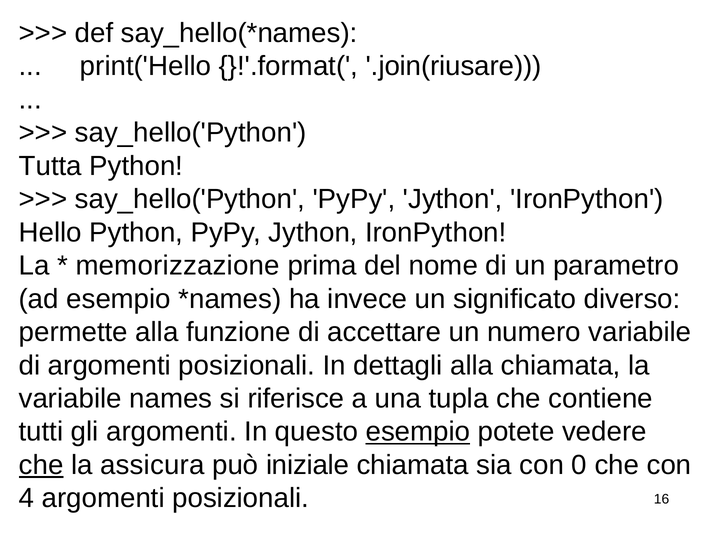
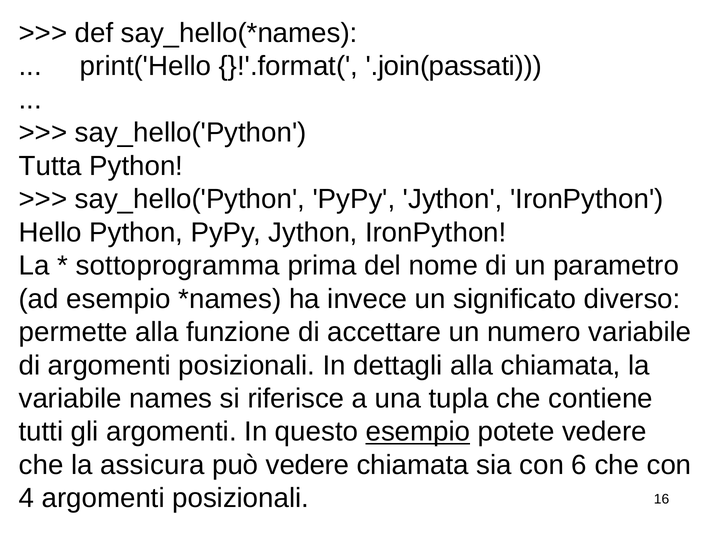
.join(riusare: .join(riusare -> .join(passati (454, 66)
memorizzazione: memorizzazione -> sottoprogramma (178, 266)
che underline: present -> none (41, 465)
può iniziale: iniziale -> vedere (308, 465)
0: 0 -> 6 (579, 465)
